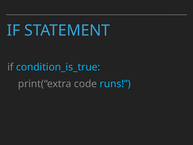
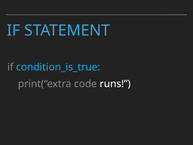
runs colour: light blue -> white (115, 84)
